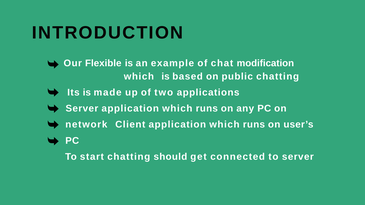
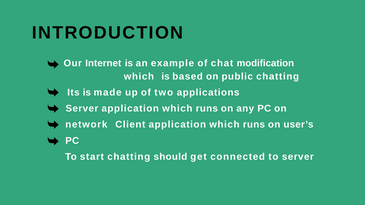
Flexible: Flexible -> Internet (103, 63)
